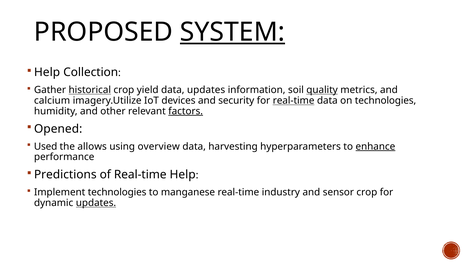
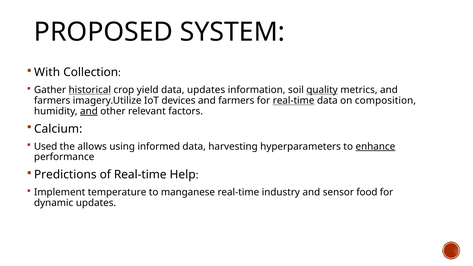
SYSTEM underline: present -> none (232, 32)
Help: Help -> With (47, 72)
calcium: calcium -> farmers (52, 101)
devices and security: security -> farmers (236, 101)
on technologies: technologies -> composition (385, 101)
and underline: none -> present (89, 111)
factors underline: present -> none (186, 111)
Opened: Opened -> Calcium (58, 129)
overview: overview -> informed (159, 146)
Implement technologies: technologies -> temperature (117, 192)
sensor crop: crop -> food (367, 192)
updates underline: present -> none (96, 203)
